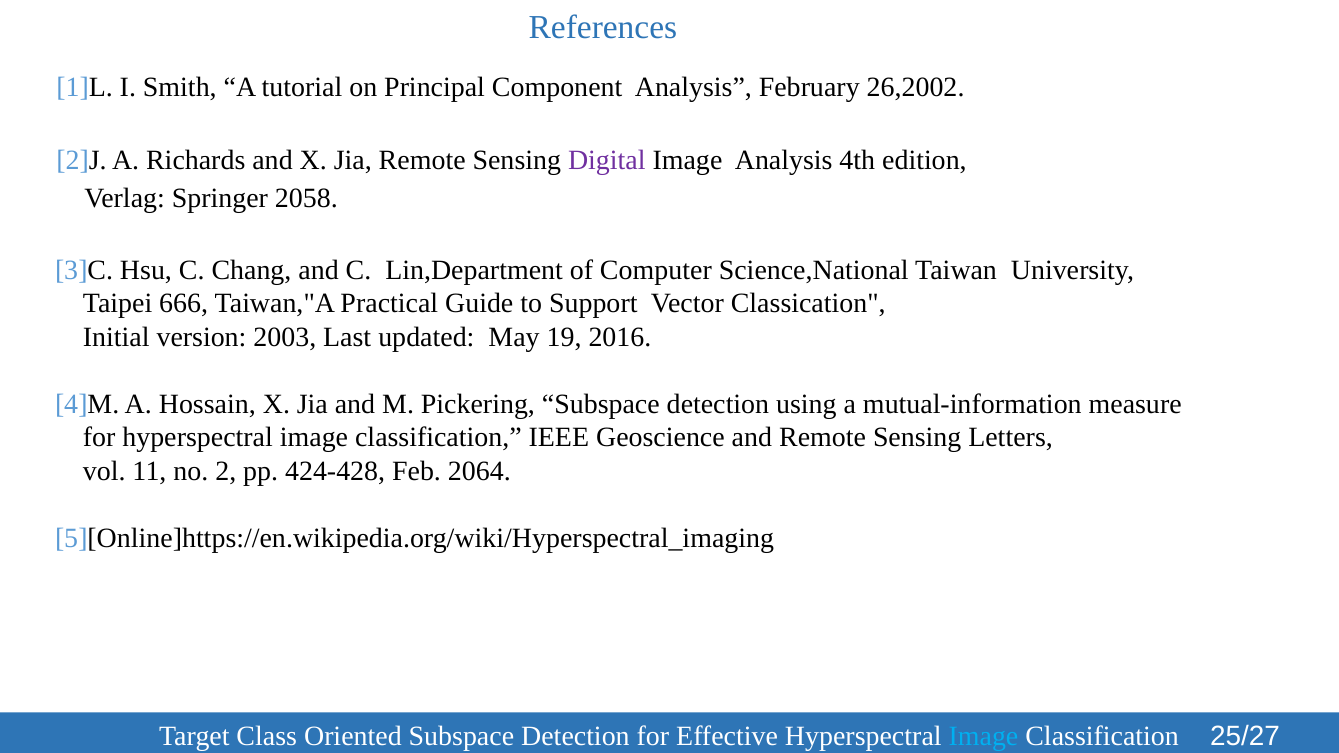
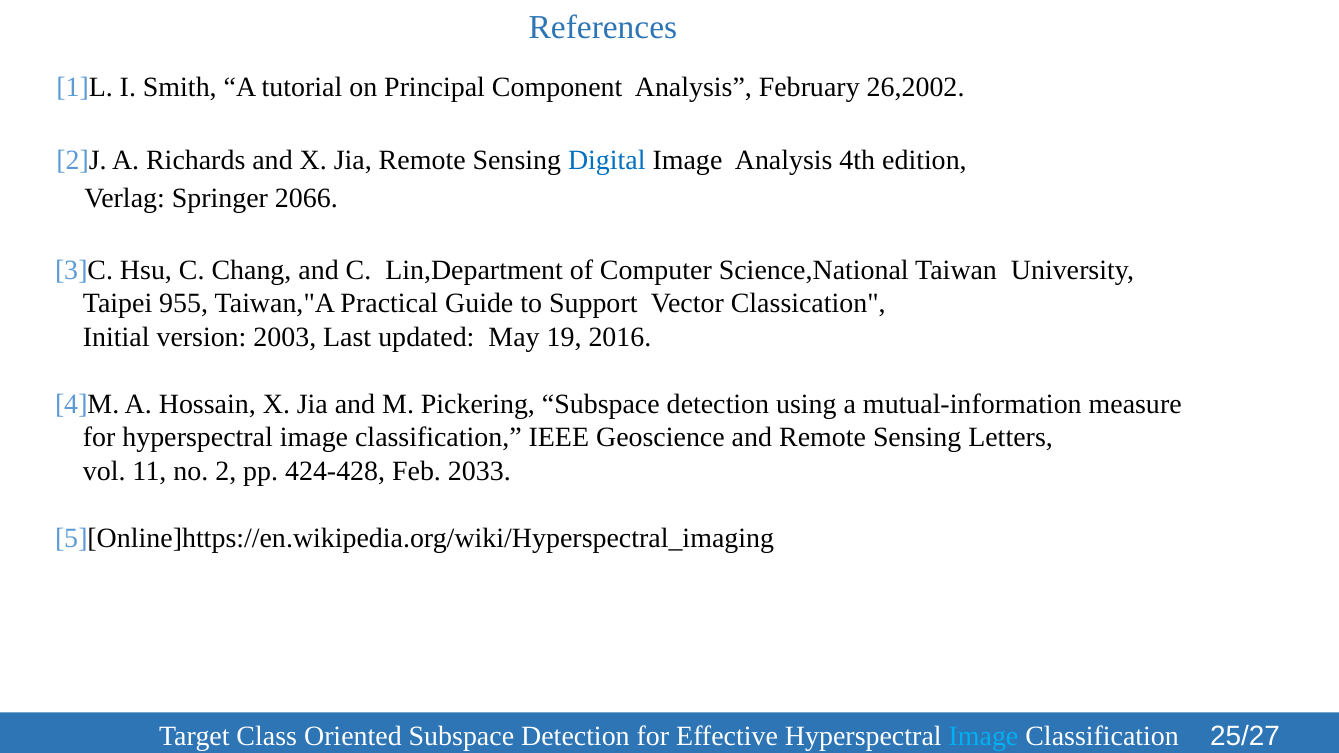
Digital colour: purple -> blue (607, 160)
2058: 2058 -> 2066 (306, 198)
666: 666 -> 955 (184, 304)
2064: 2064 -> 2033 (479, 471)
